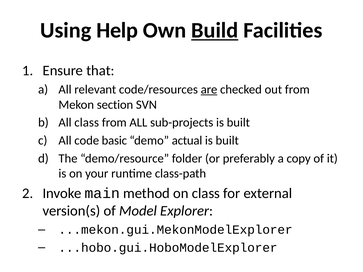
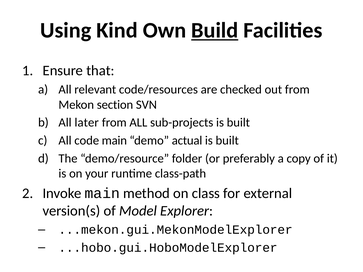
Help: Help -> Kind (117, 30)
are underline: present -> none (209, 90)
All class: class -> later (87, 123)
code basic: basic -> main (114, 141)
